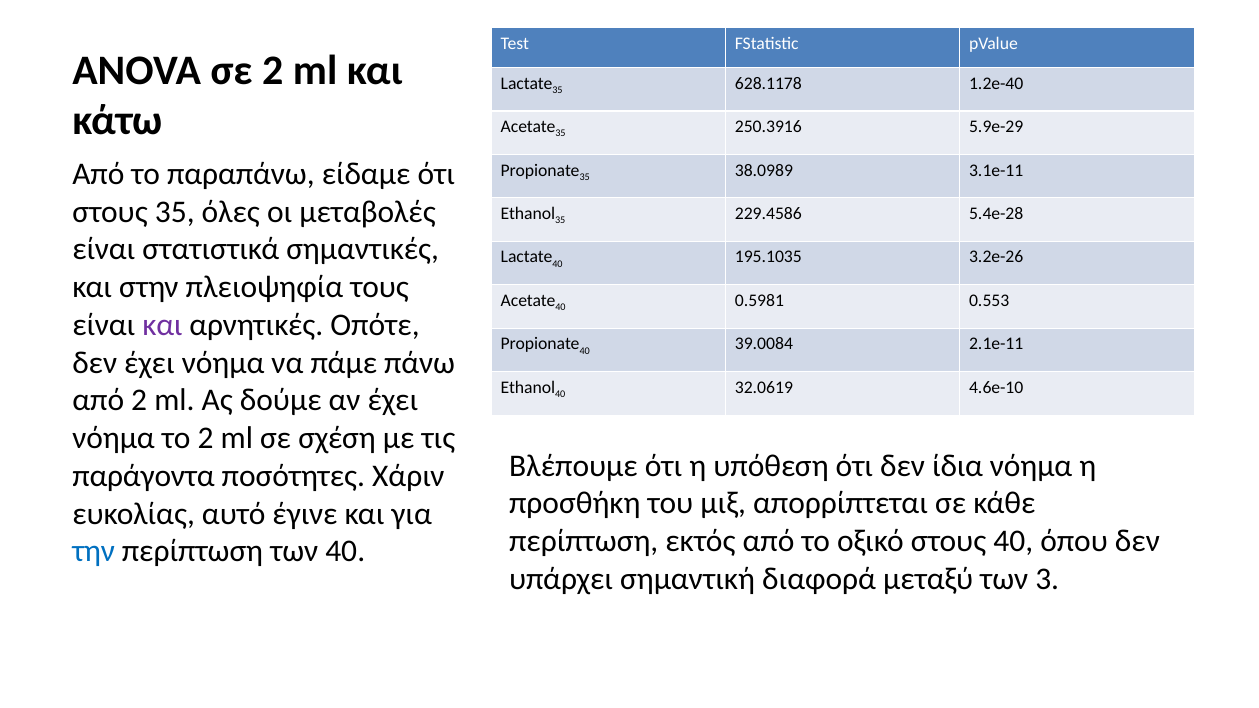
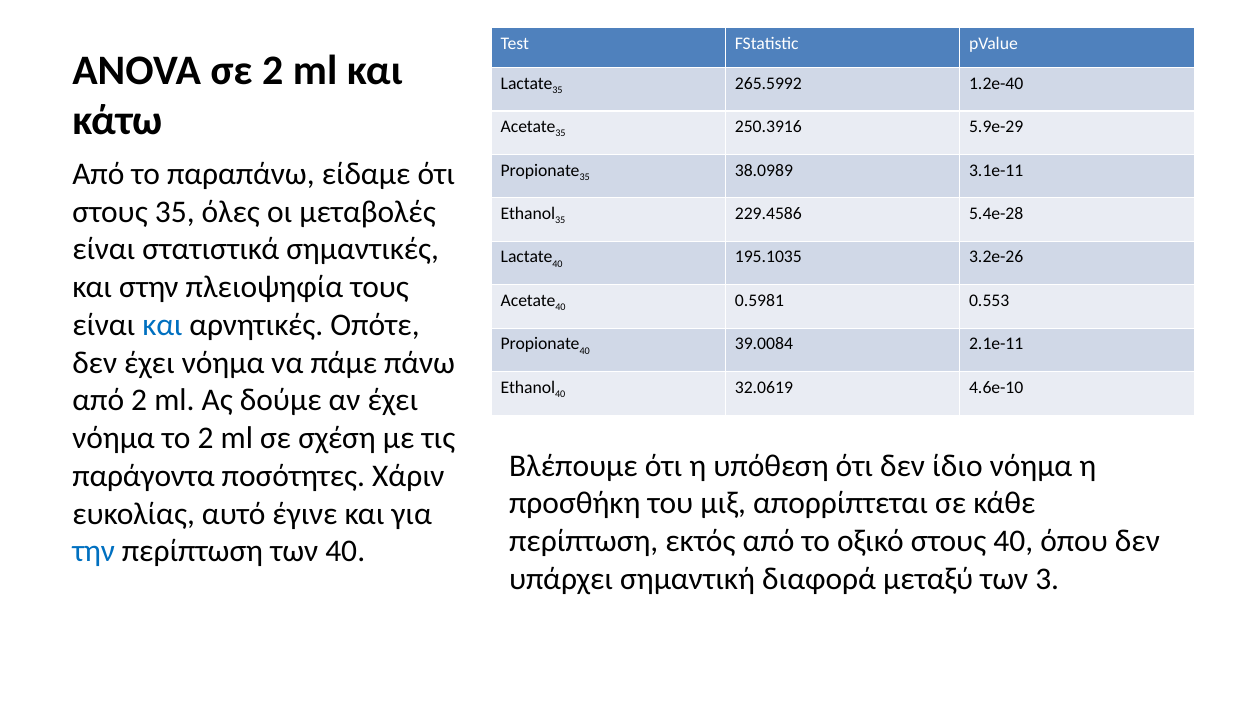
628.1178: 628.1178 -> 265.5992 (768, 83)
και colour: purple -> blue (162, 325)
ίδια: ίδια -> ίδιο (957, 466)
